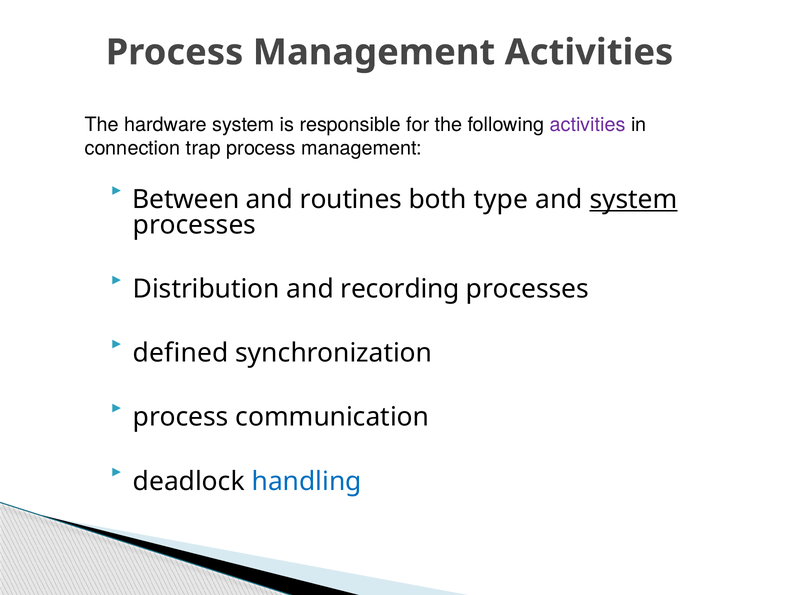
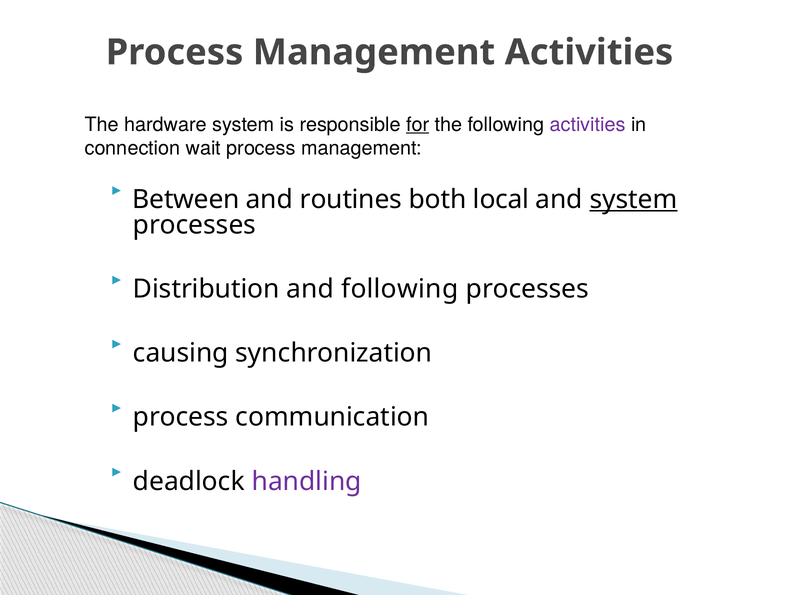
for underline: none -> present (418, 125)
trap: trap -> wait (203, 148)
type: type -> local (501, 199)
and recording: recording -> following (400, 289)
defined: defined -> causing (181, 353)
handling colour: blue -> purple (307, 481)
